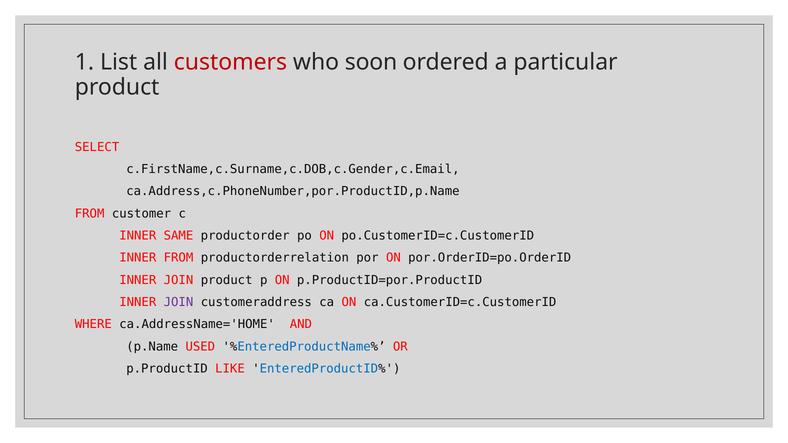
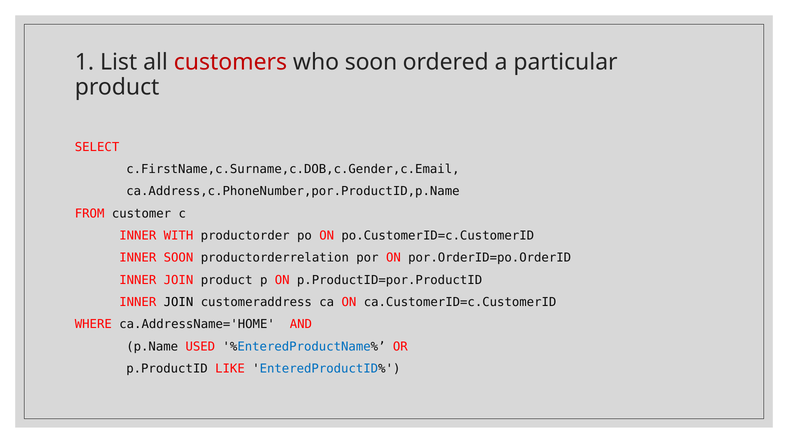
SAME: SAME -> WITH (178, 236)
INNER FROM: FROM -> SOON (179, 258)
JOIN colour: purple -> black (179, 302)
